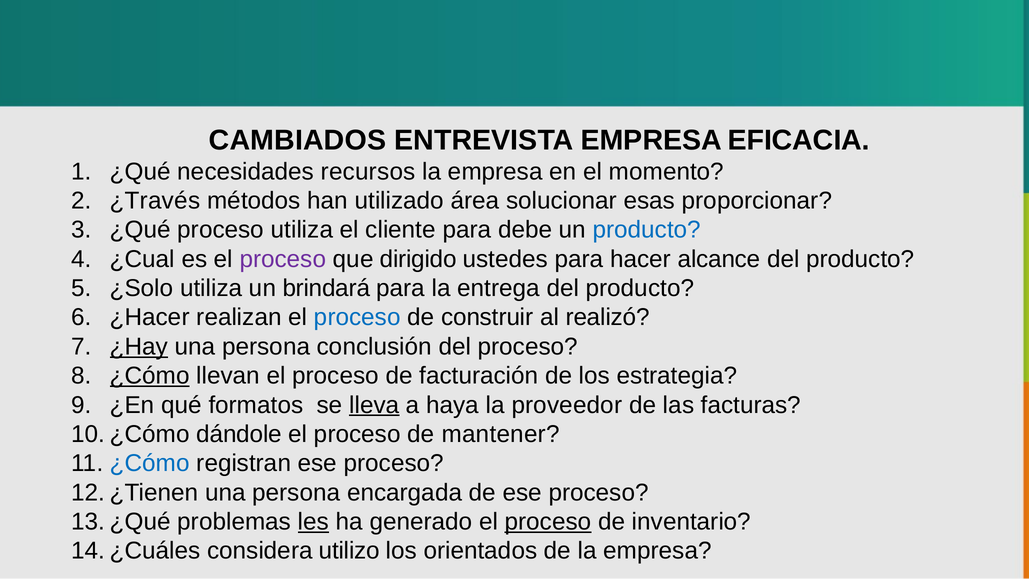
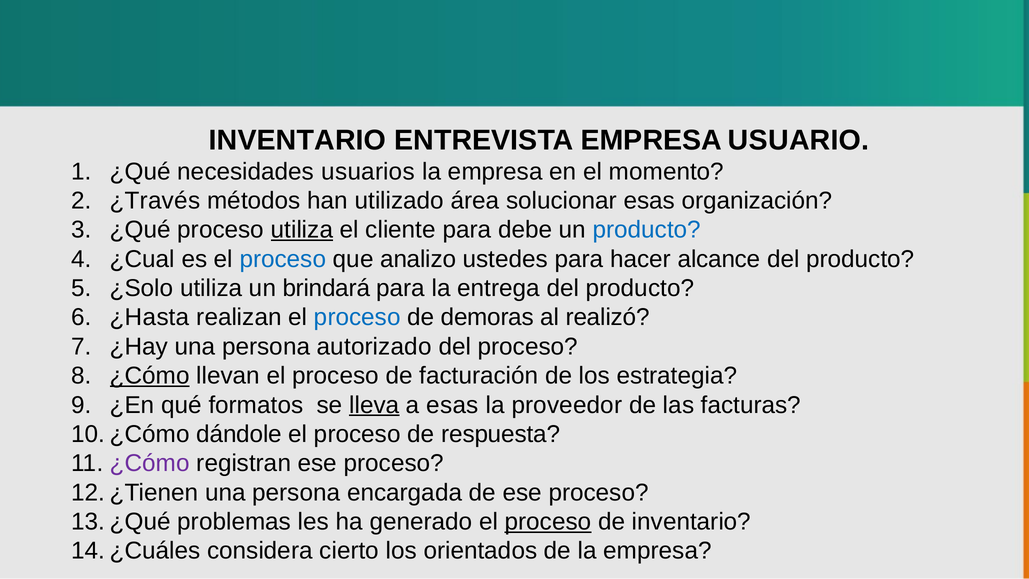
CAMBIADOS: CAMBIADOS -> INVENTARIO (297, 140)
EFICACIA: EFICACIA -> USUARIO (799, 140)
recursos: recursos -> usuarios (368, 172)
proporcionar: proporcionar -> organización (757, 201)
utiliza underline: none -> present (302, 230)
proceso colour: purple -> blue (283, 259)
dirigido: dirigido -> analizo (418, 259)
¿Hacer: ¿Hacer -> ¿Hasta (150, 317)
construir: construir -> demoras (487, 317)
¿Hay underline: present -> none (139, 347)
conclusión: conclusión -> autorizado (374, 347)
a haya: haya -> esas (452, 405)
mantener: mantener -> respuesta (501, 434)
¿Cómo colour: blue -> purple (150, 463)
les underline: present -> none (313, 522)
utilizo: utilizo -> cierto (349, 551)
